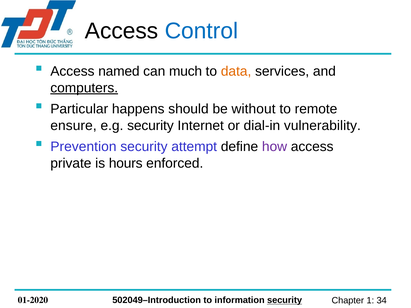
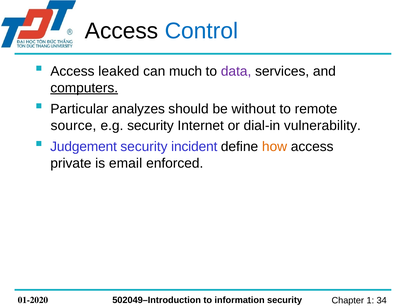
named: named -> leaked (119, 72)
data colour: orange -> purple (236, 72)
happens: happens -> analyzes (138, 109)
ensure: ensure -> source (73, 126)
Prevention: Prevention -> Judgement (84, 147)
attempt: attempt -> incident (194, 147)
how colour: purple -> orange (275, 147)
hours: hours -> email (126, 163)
security underline: present -> none (285, 300)
